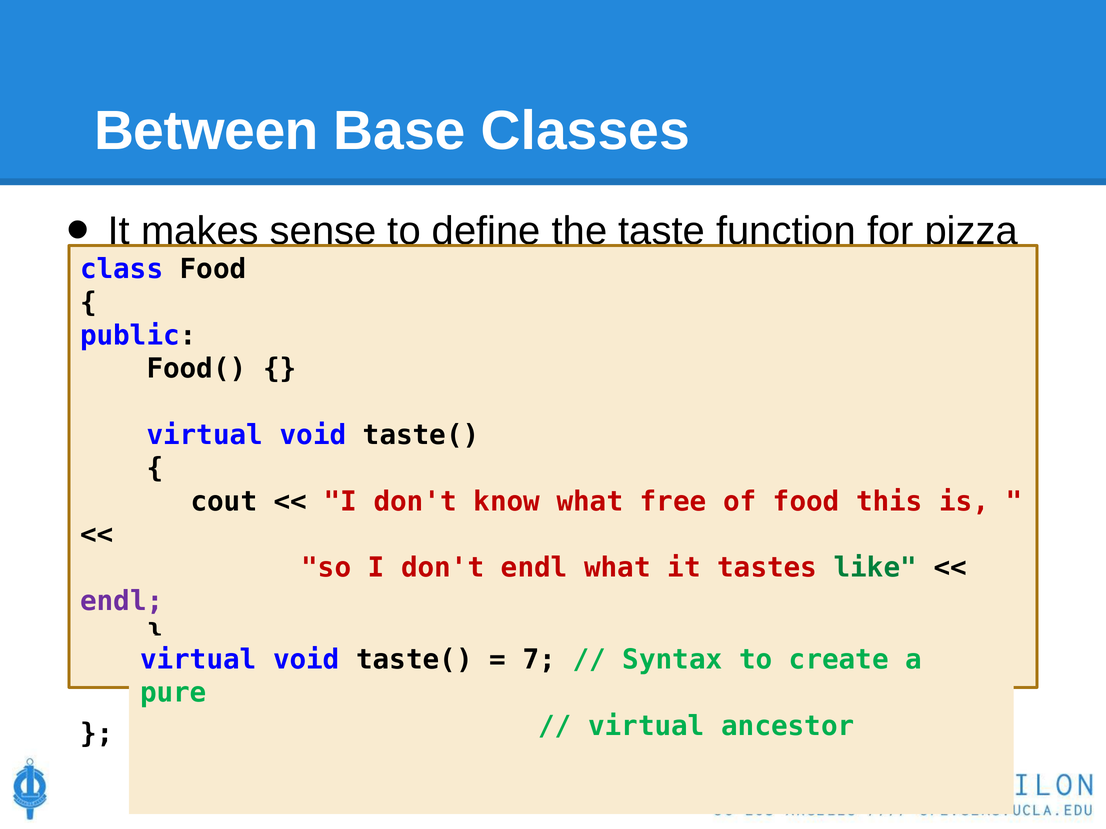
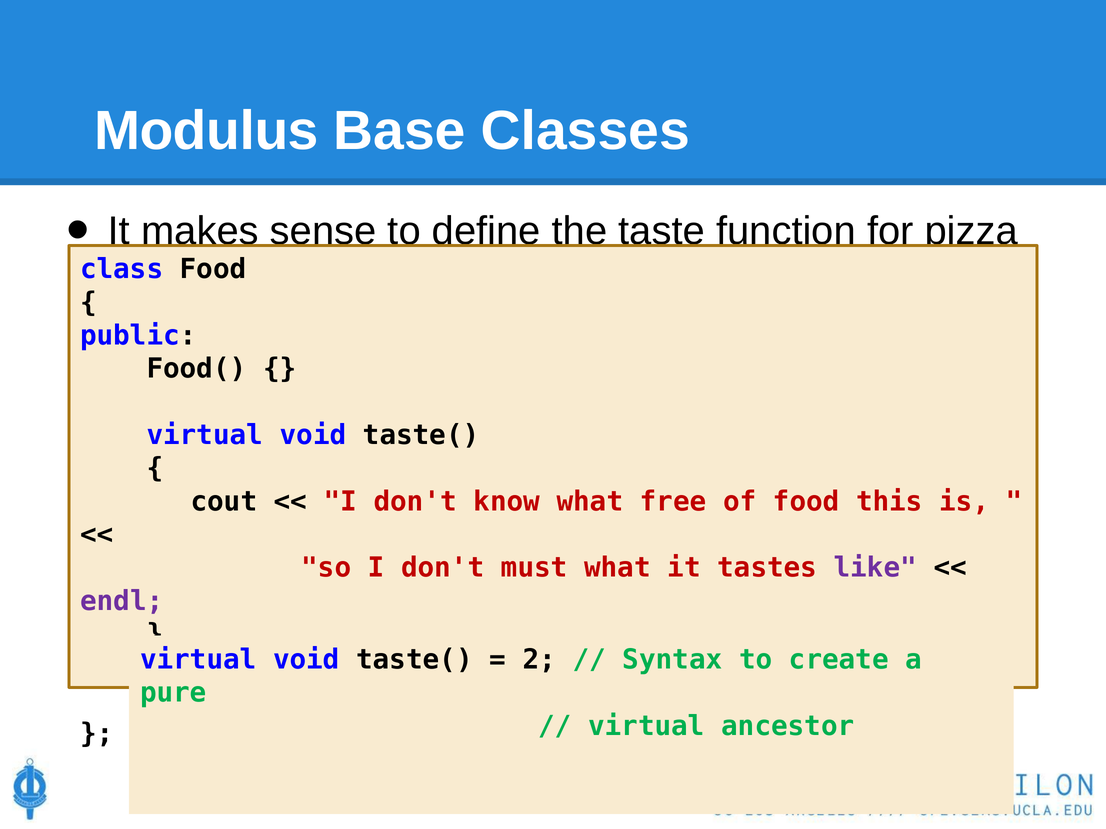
Between: Between -> Modulus (206, 131)
don't endl: endl -> must (534, 568)
like colour: green -> purple (875, 568)
7: 7 -> 2 (539, 660)
